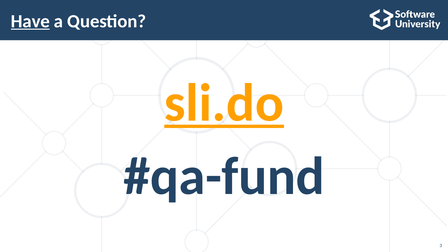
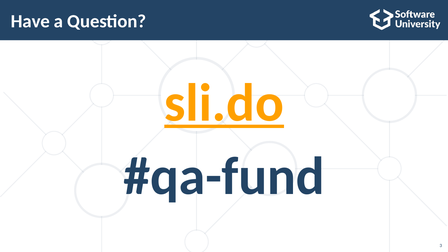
Have underline: present -> none (30, 21)
